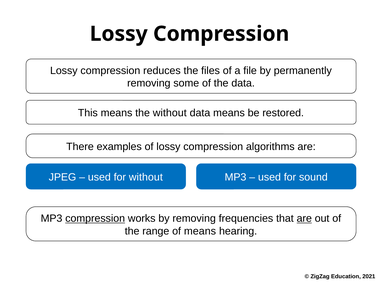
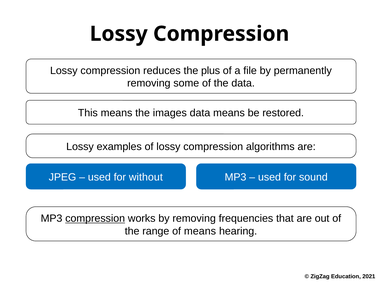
files: files -> plus (211, 71)
the without: without -> images (170, 113)
There: There -> Lossy (80, 147)
are underline: present -> none (304, 219)
